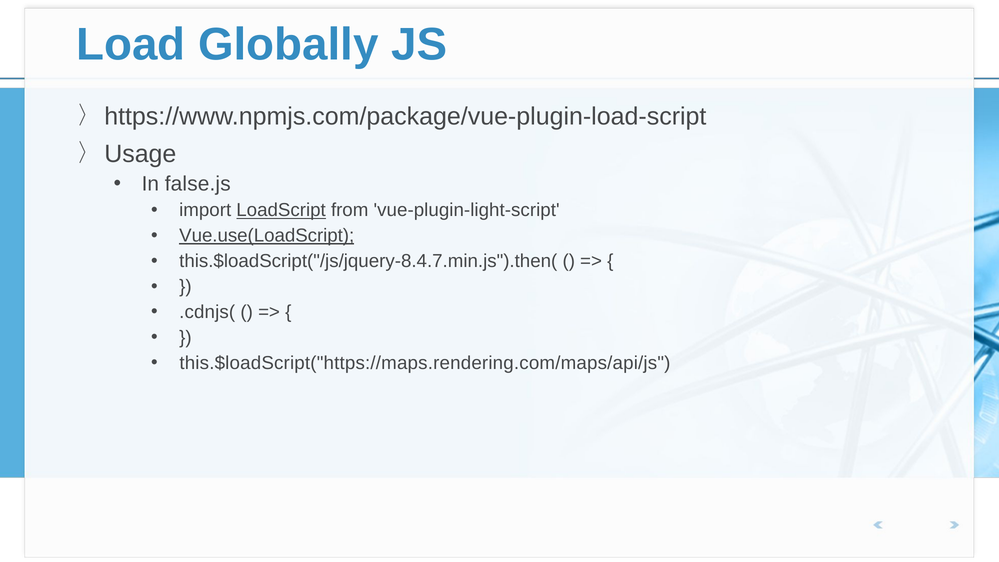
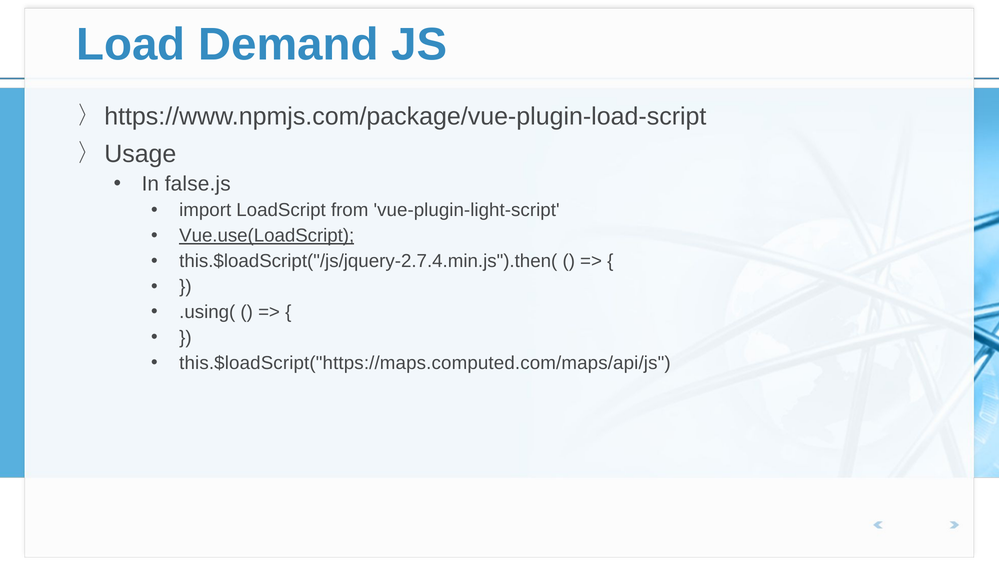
Globally: Globally -> Demand (288, 45)
LoadScript underline: present -> none (281, 210)
this.$loadScript("/js/jquery-8.4.7.min.js").then(: this.$loadScript("/js/jquery-8.4.7.min.js").then( -> this.$loadScript("/js/jquery-2.7.4.min.js").then( (368, 261)
.cdnjs(: .cdnjs( -> .using( (207, 312)
this.$loadScript("https://maps.rendering.com/maps/api/js: this.$loadScript("https://maps.rendering.com/maps/api/js -> this.$loadScript("https://maps.computed.com/maps/api/js (425, 363)
